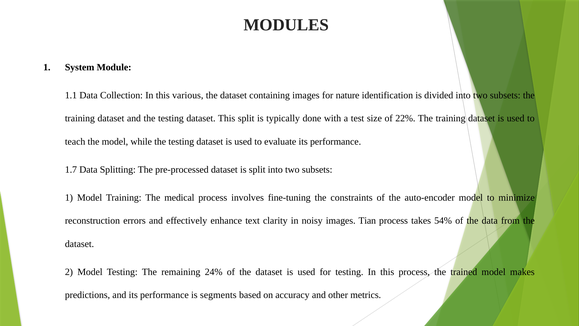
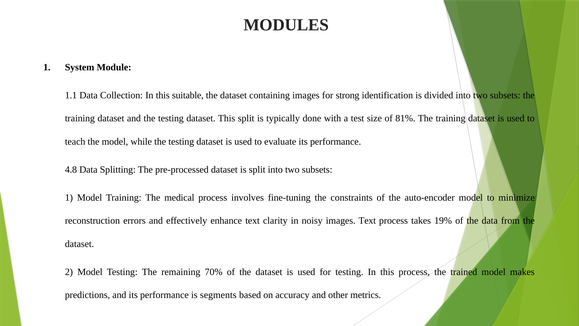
various: various -> suitable (188, 95)
nature: nature -> strong (348, 95)
22%: 22% -> 81% (405, 118)
1.7: 1.7 -> 4.8 (71, 169)
images Tian: Tian -> Text (367, 220)
54%: 54% -> 19% (443, 220)
24%: 24% -> 70% (214, 272)
